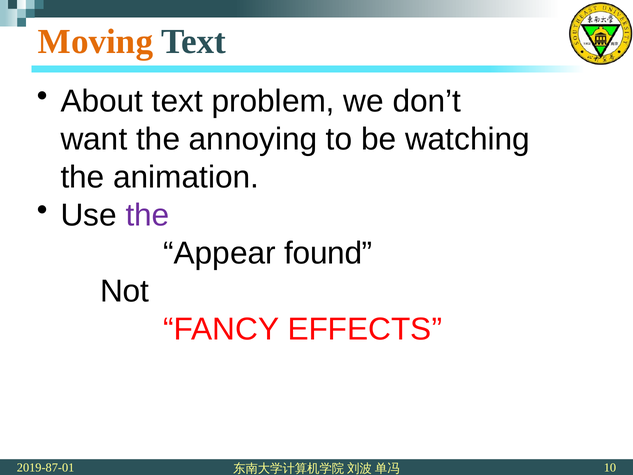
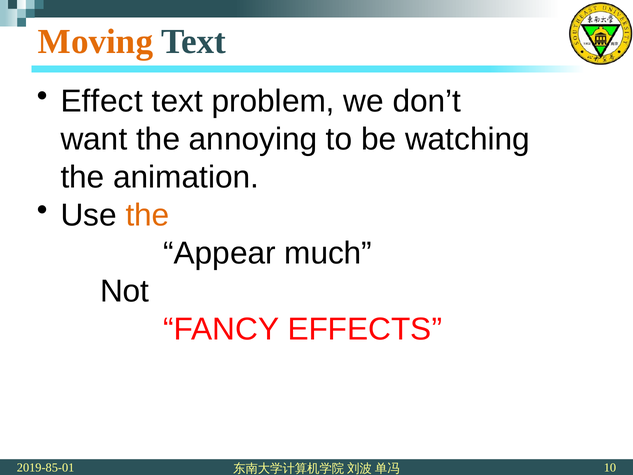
About: About -> Effect (102, 101)
the colour: purple -> orange (148, 215)
found: found -> much (328, 253)
2019-87-01: 2019-87-01 -> 2019-85-01 (46, 468)
